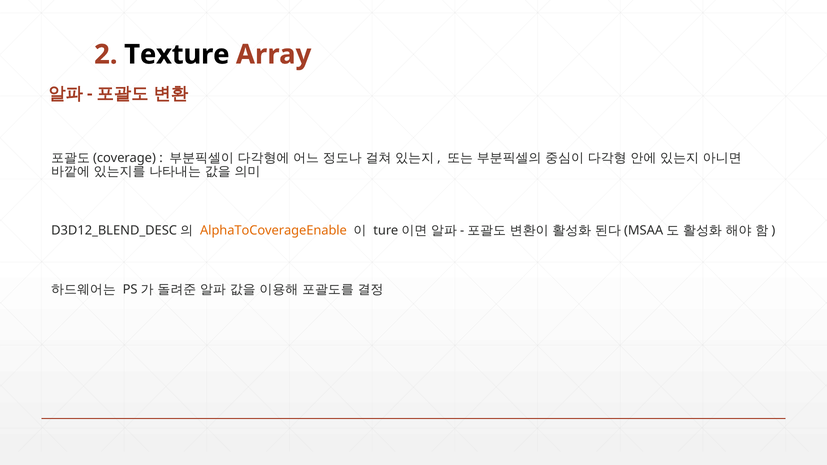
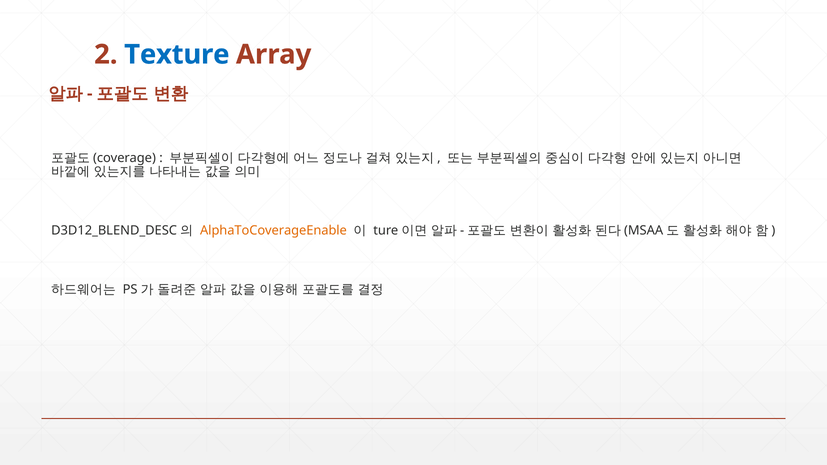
Texture colour: black -> blue (177, 55)
